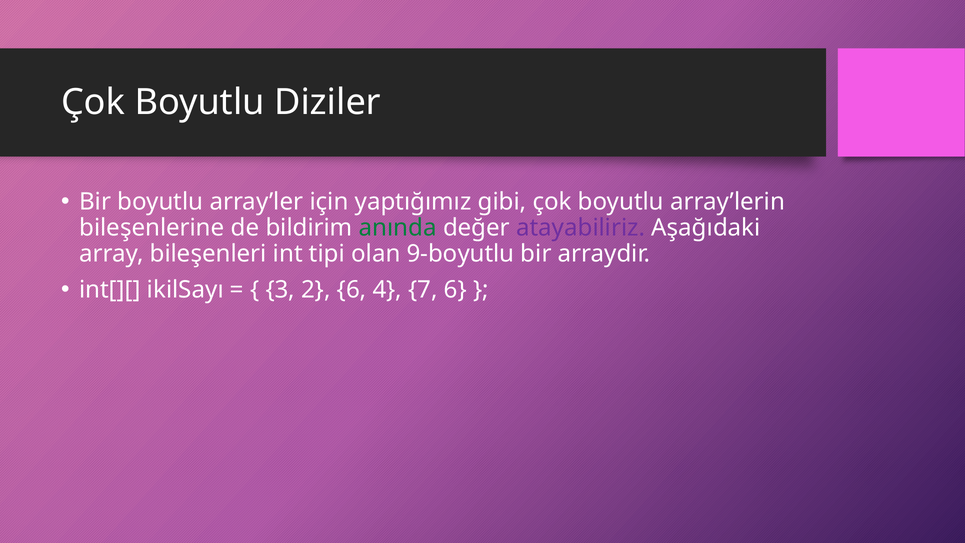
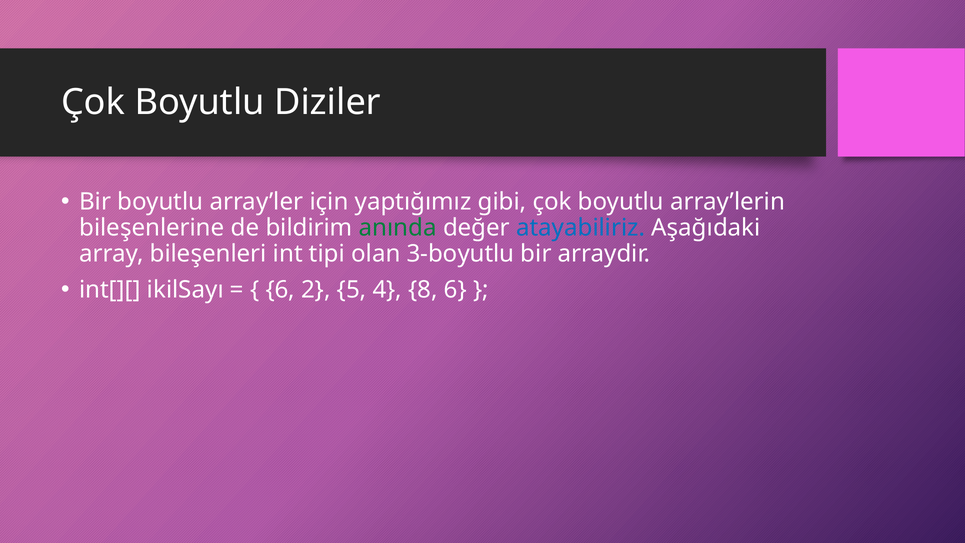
atayabiliriz colour: purple -> blue (581, 228)
9-boyutlu: 9-boyutlu -> 3-boyutlu (461, 254)
3: 3 -> 6 (280, 290)
2 6: 6 -> 5 (352, 290)
7: 7 -> 8 (423, 290)
